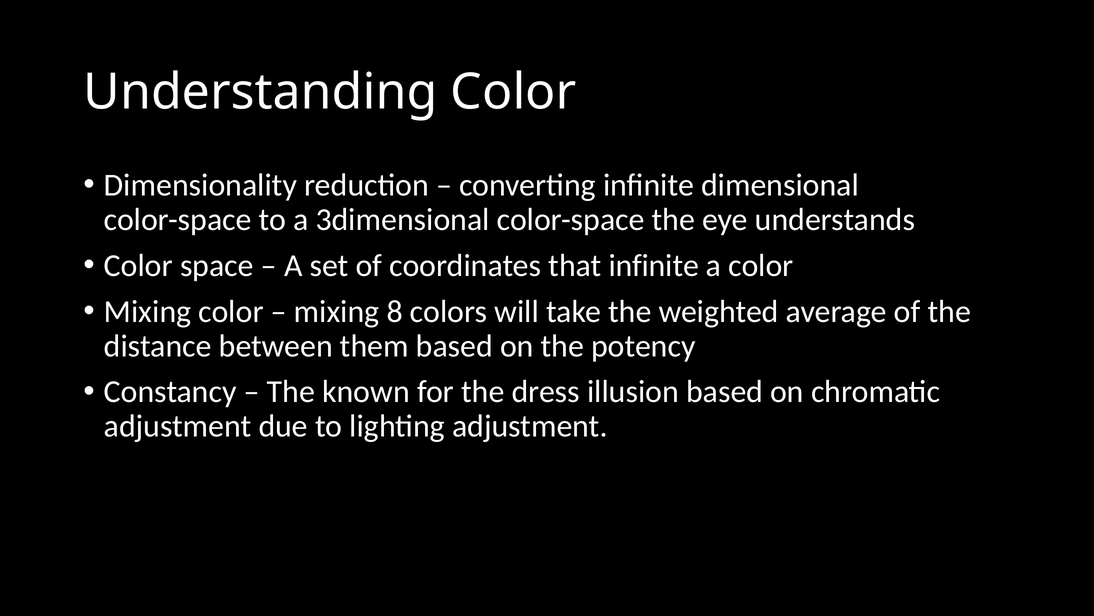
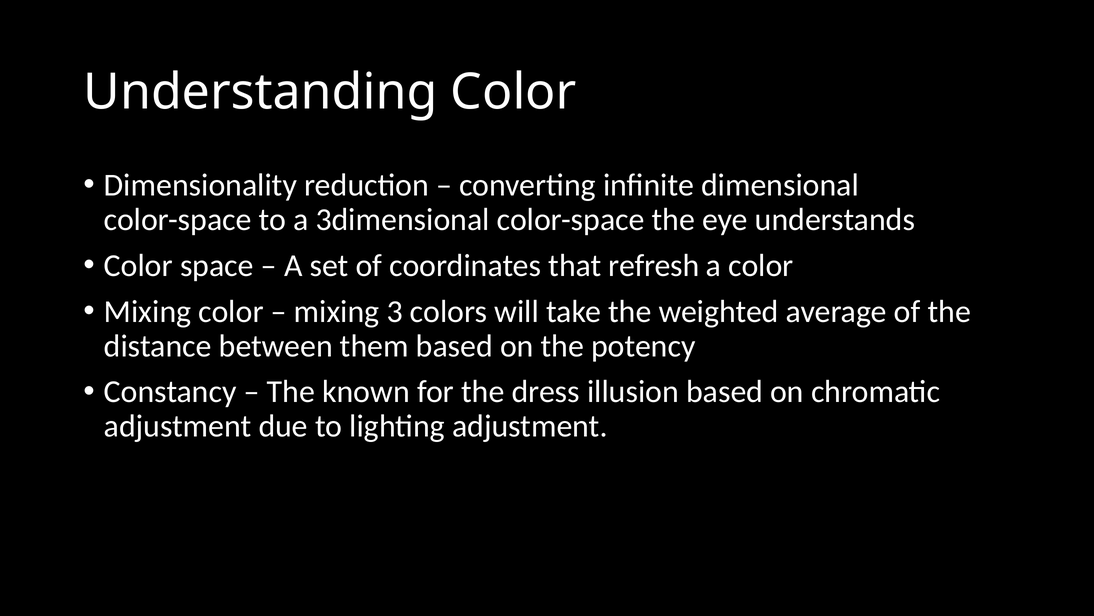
that infinite: infinite -> refresh (654, 265)
8: 8 -> 3 (395, 311)
